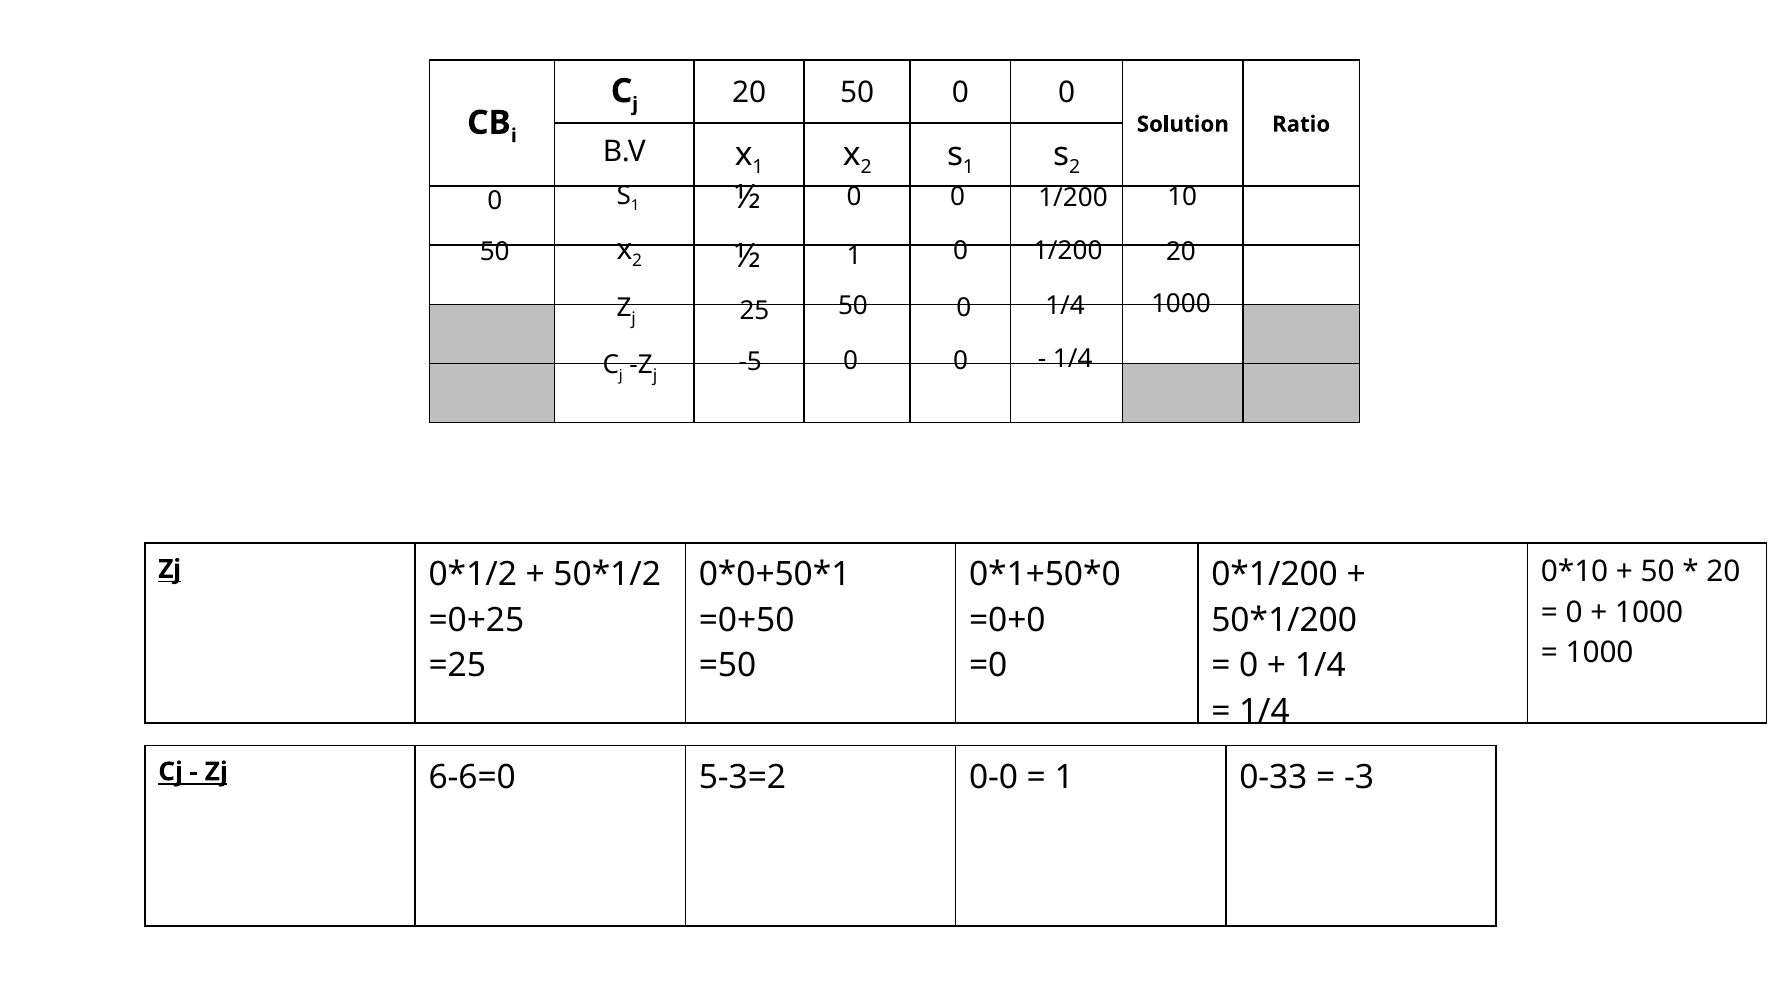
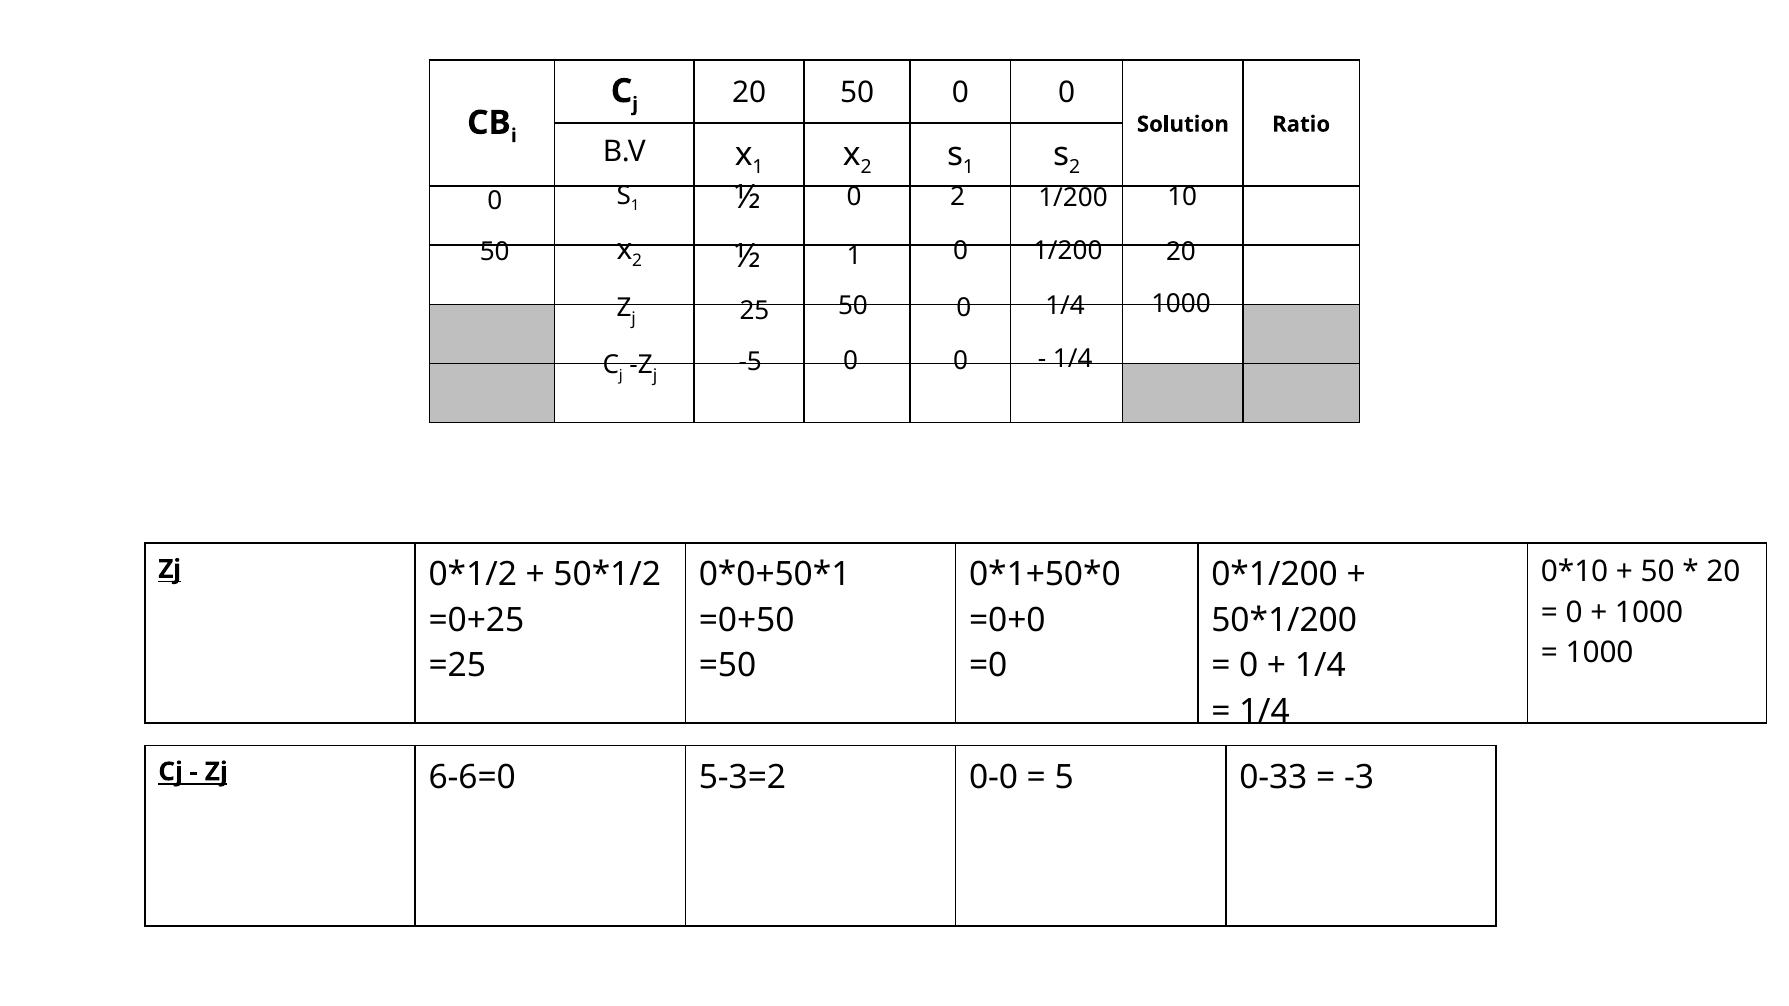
0: 0 -> 2 (958, 197)
1: 1 -> 5 (1064, 777)
